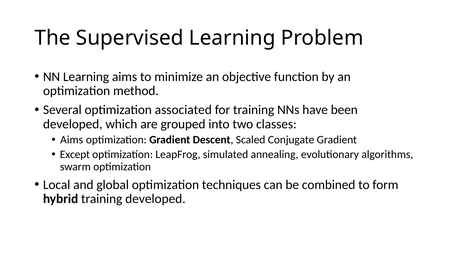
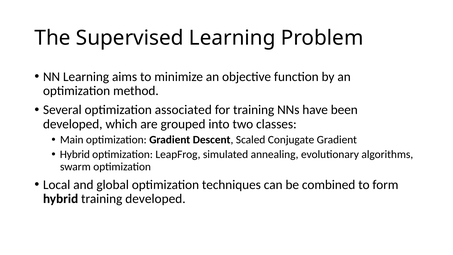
Aims: Aims -> Main (72, 140)
Except: Except -> Hybrid (75, 154)
